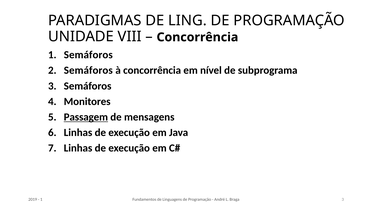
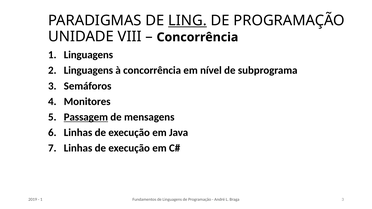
LING underline: none -> present (188, 21)
1 Semáforos: Semáforos -> Linguagens (88, 55)
Semáforos: Semáforos -> Linguagens (88, 70)
